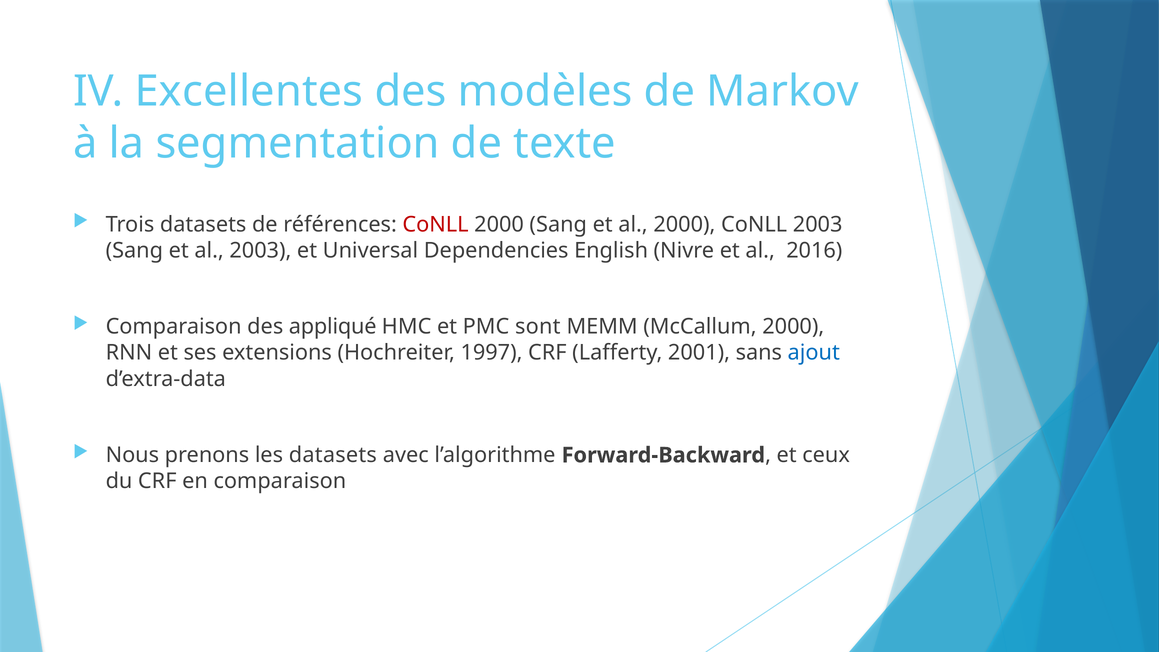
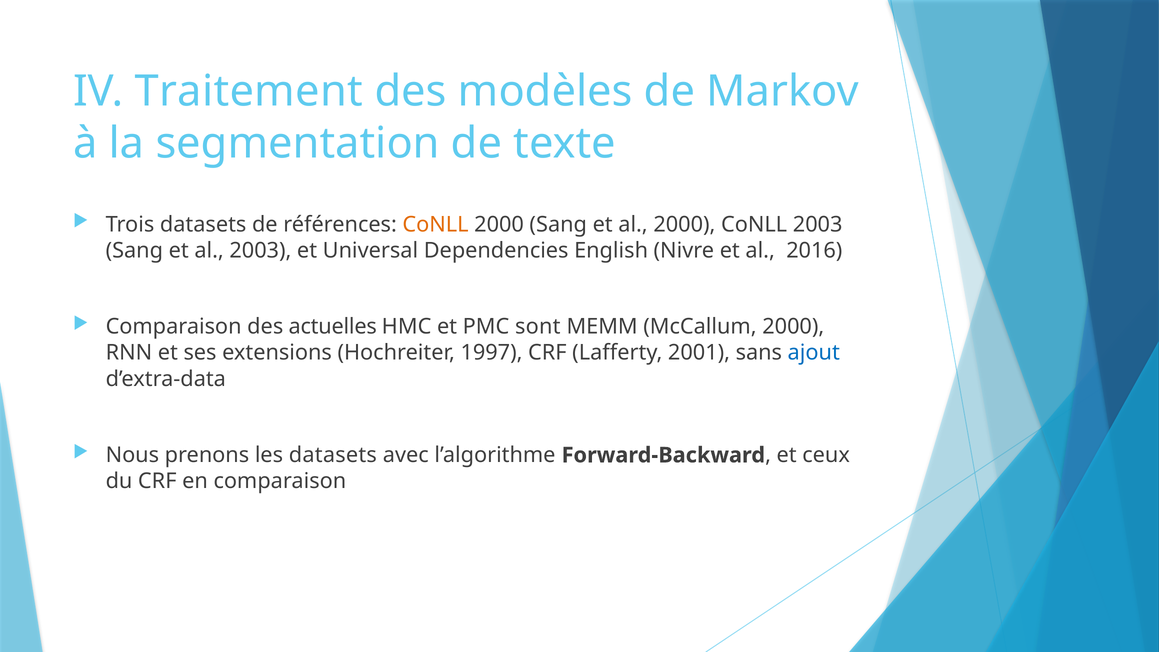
Excellentes: Excellentes -> Traitement (249, 91)
CoNLL colour: red -> orange (436, 224)
appliqué: appliqué -> actuelles (333, 327)
